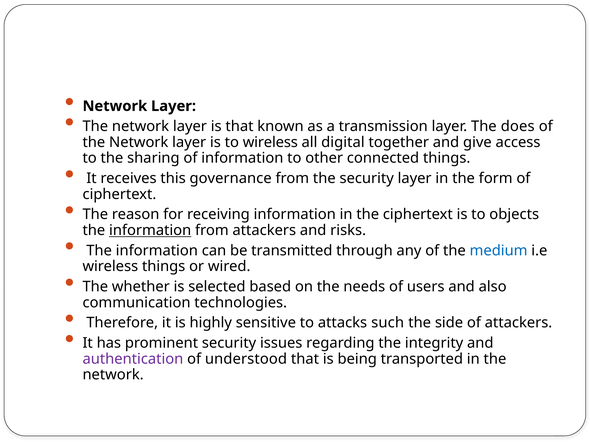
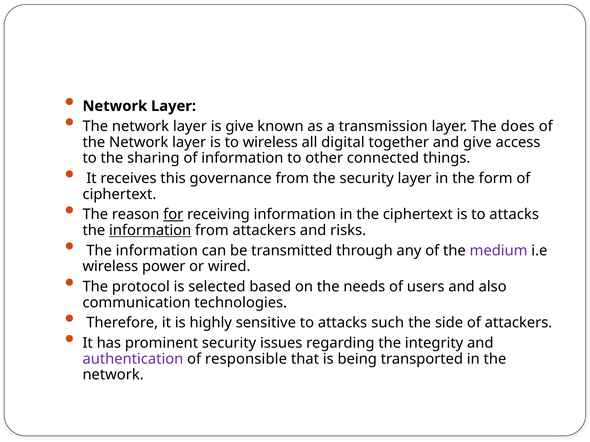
is that: that -> give (240, 126)
for underline: none -> present (173, 215)
is to objects: objects -> attacks (514, 215)
medium colour: blue -> purple (499, 251)
wireless things: things -> power (164, 267)
whether: whether -> protocol (141, 287)
understood: understood -> responsible (246, 359)
